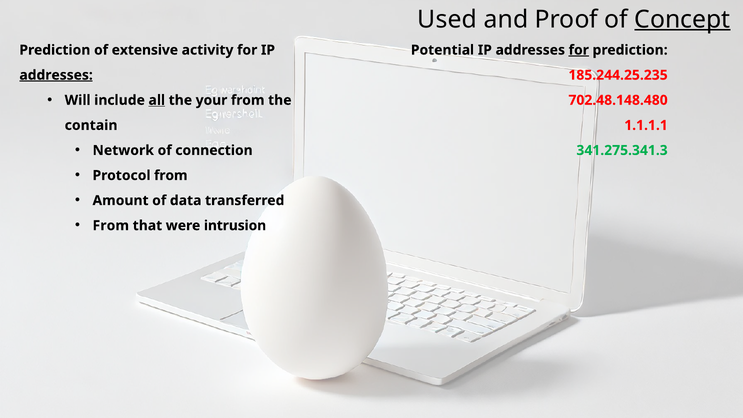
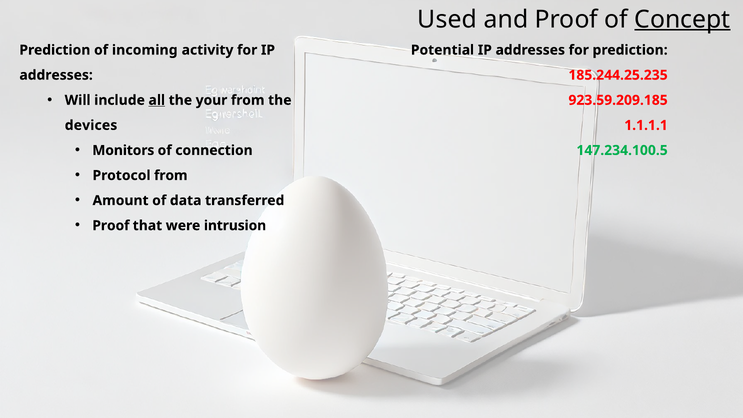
extensive: extensive -> incoming (145, 50)
for underline: present -> none (579, 50)
addresses underline: present -> none (56, 75)
702.48.148.480: 702.48.148.480 -> 923.59.209.185 (618, 100)
contain: contain -> devices (91, 125)
Network: Network -> Monitors (123, 150)
341.275.341.3: 341.275.341.3 -> 147.234.100.5 (622, 150)
From: From -> Proof (111, 226)
